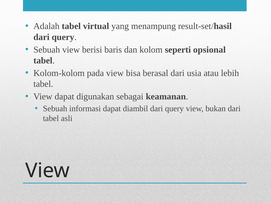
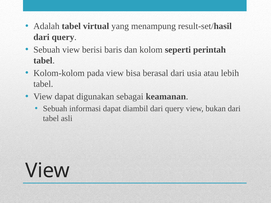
opsional: opsional -> perintah (209, 50)
